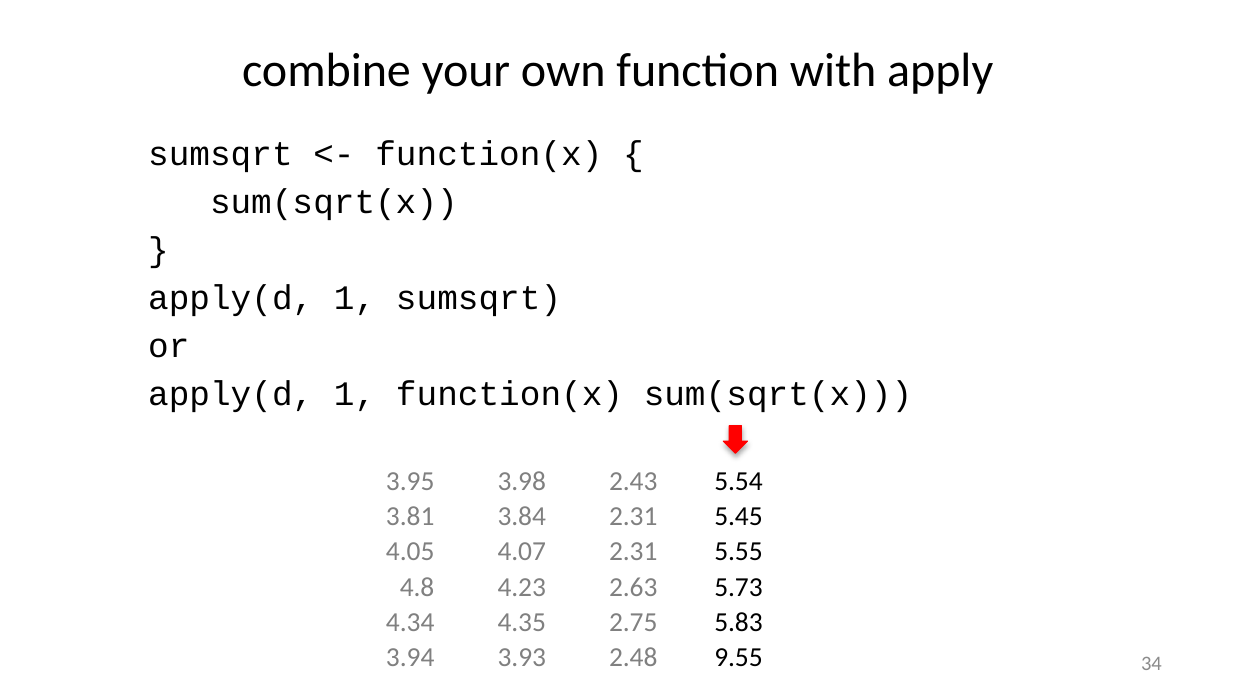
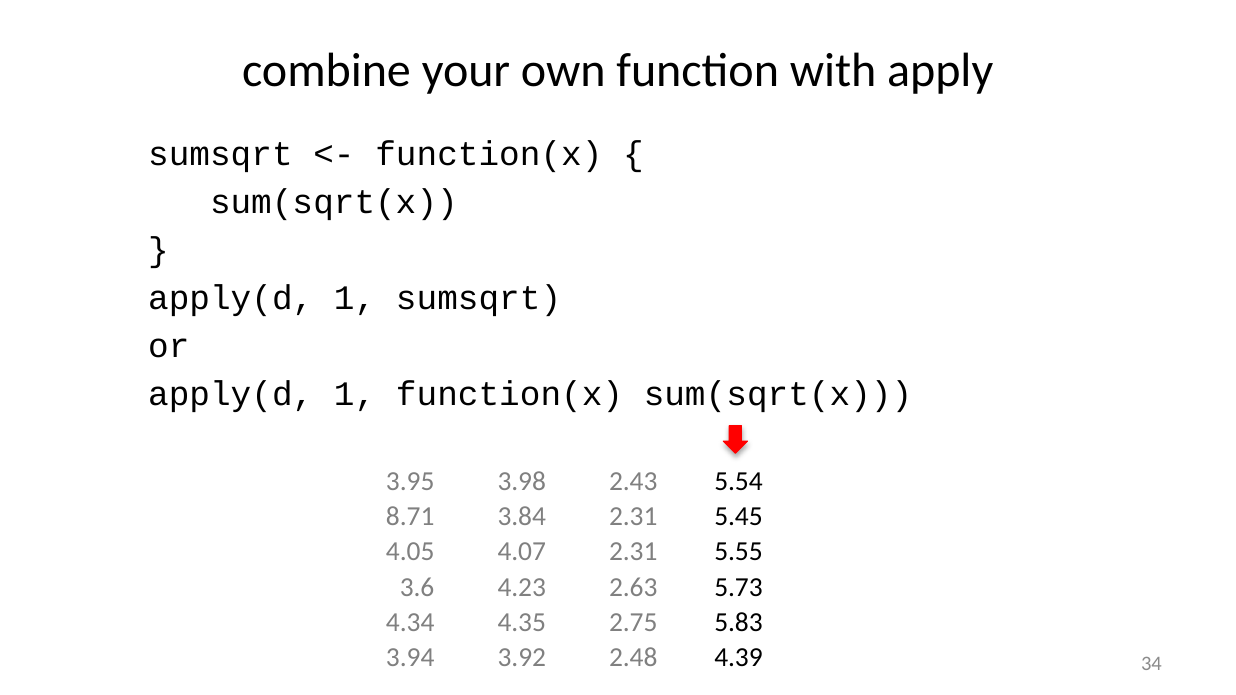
3.81: 3.81 -> 8.71 (410, 517)
4.8: 4.8 -> 3.6 (417, 587)
3.93: 3.93 -> 3.92 (522, 658)
9.55: 9.55 -> 4.39 (738, 658)
